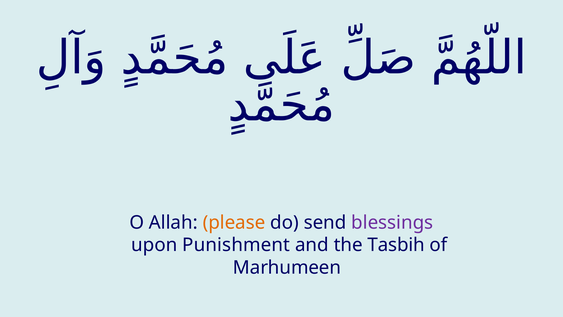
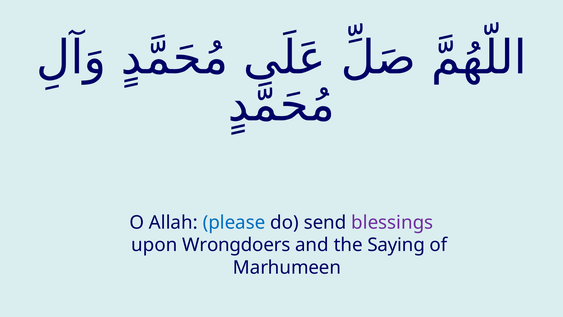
please colour: orange -> blue (234, 222)
Punishment: Punishment -> Wrongdoers (236, 245)
Tasbih: Tasbih -> Saying (396, 245)
